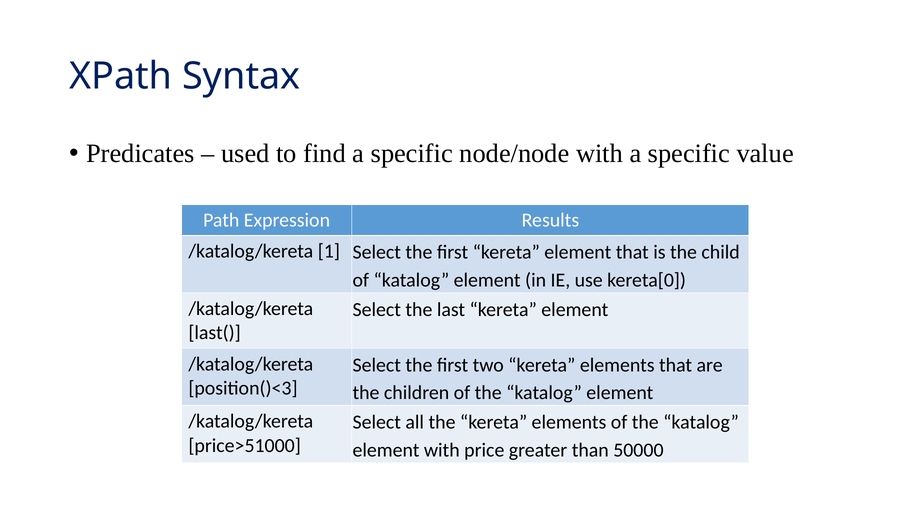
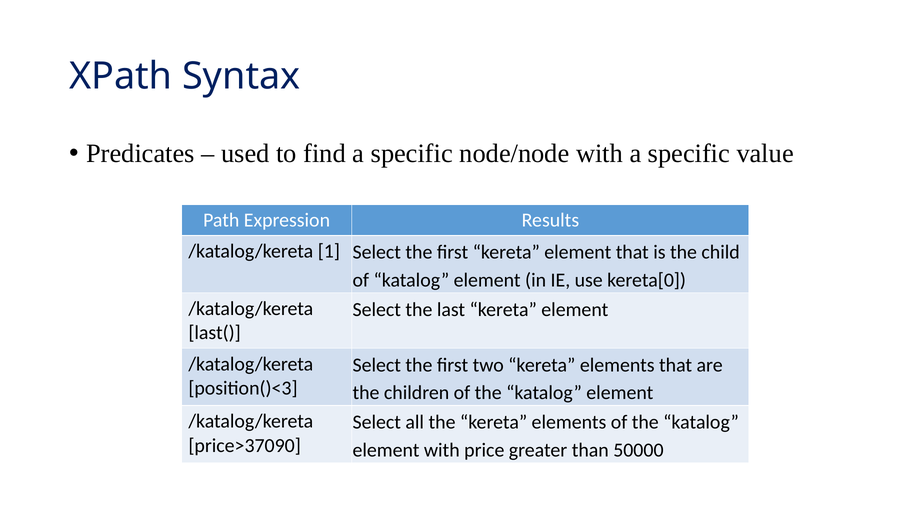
price>51000: price>51000 -> price>37090 (245, 445)
